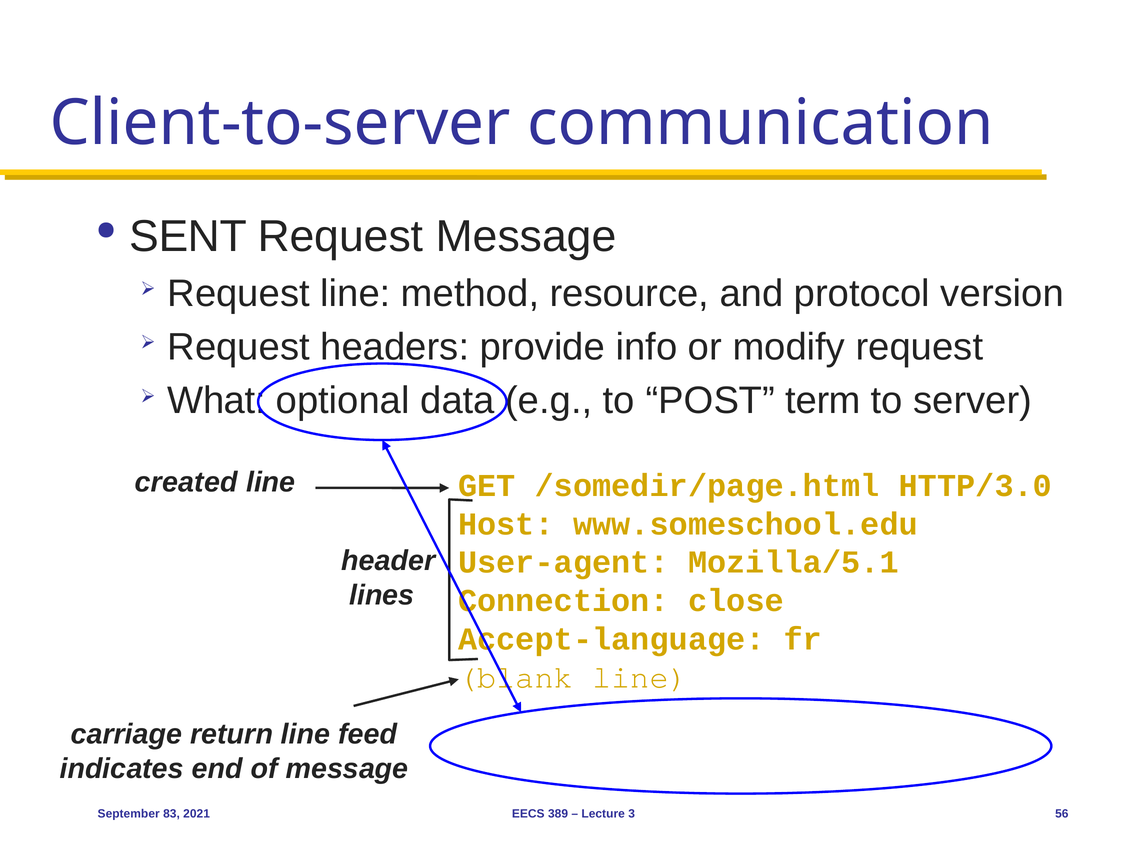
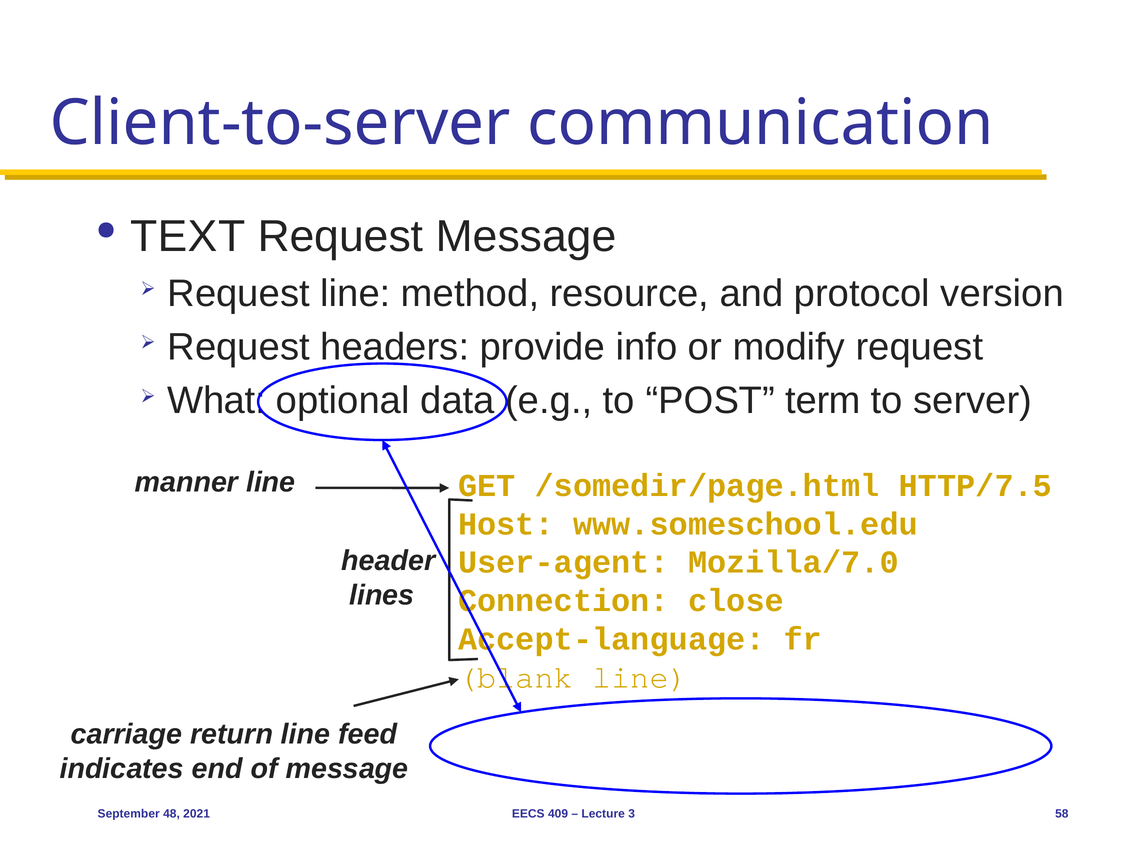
SENT: SENT -> TEXT (188, 236)
created: created -> manner (186, 482)
HTTP/3.0: HTTP/3.0 -> HTTP/7.5 (975, 485)
Mozilla/5.1: Mozilla/5.1 -> Mozilla/7.0 (793, 562)
83: 83 -> 48 (171, 813)
389: 389 -> 409 (558, 813)
56: 56 -> 58 (1062, 813)
